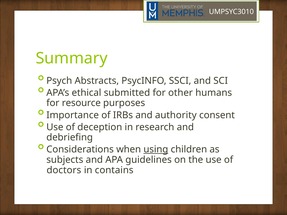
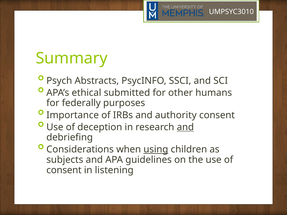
resource: resource -> federally (81, 103)
and underline: none -> present (185, 127)
doctors: doctors -> consent (64, 170)
contains: contains -> listening (114, 170)
